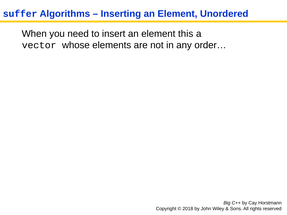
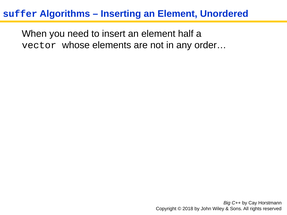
this: this -> half (186, 34)
